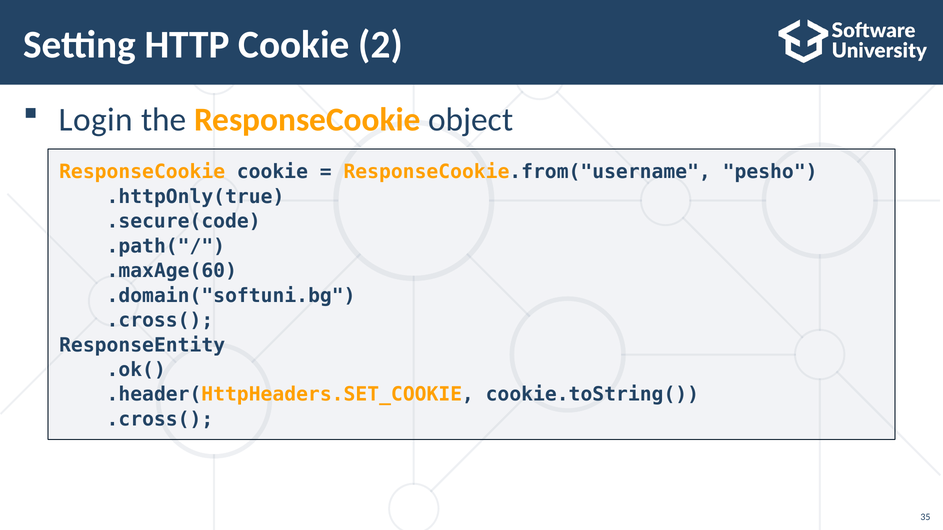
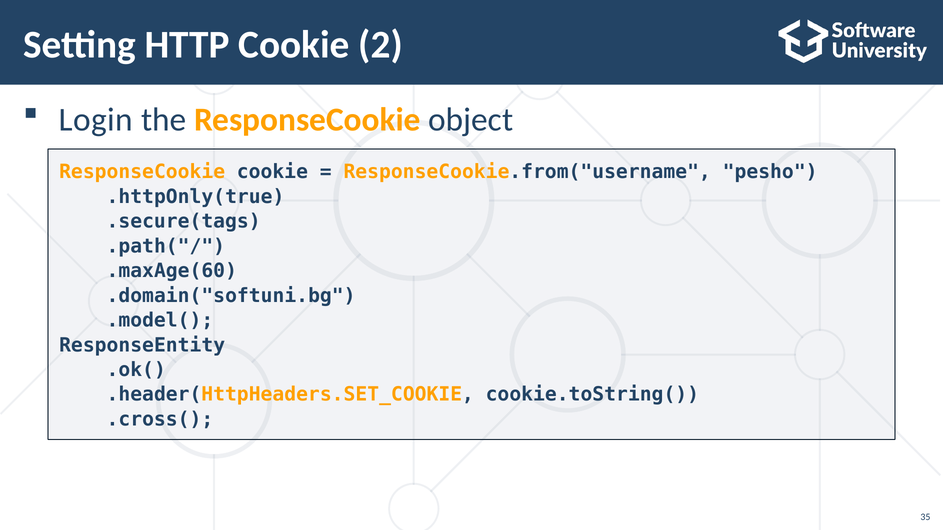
.secure(code: .secure(code -> .secure(tags (184, 222)
.cross(: .cross( -> .model( (160, 321)
